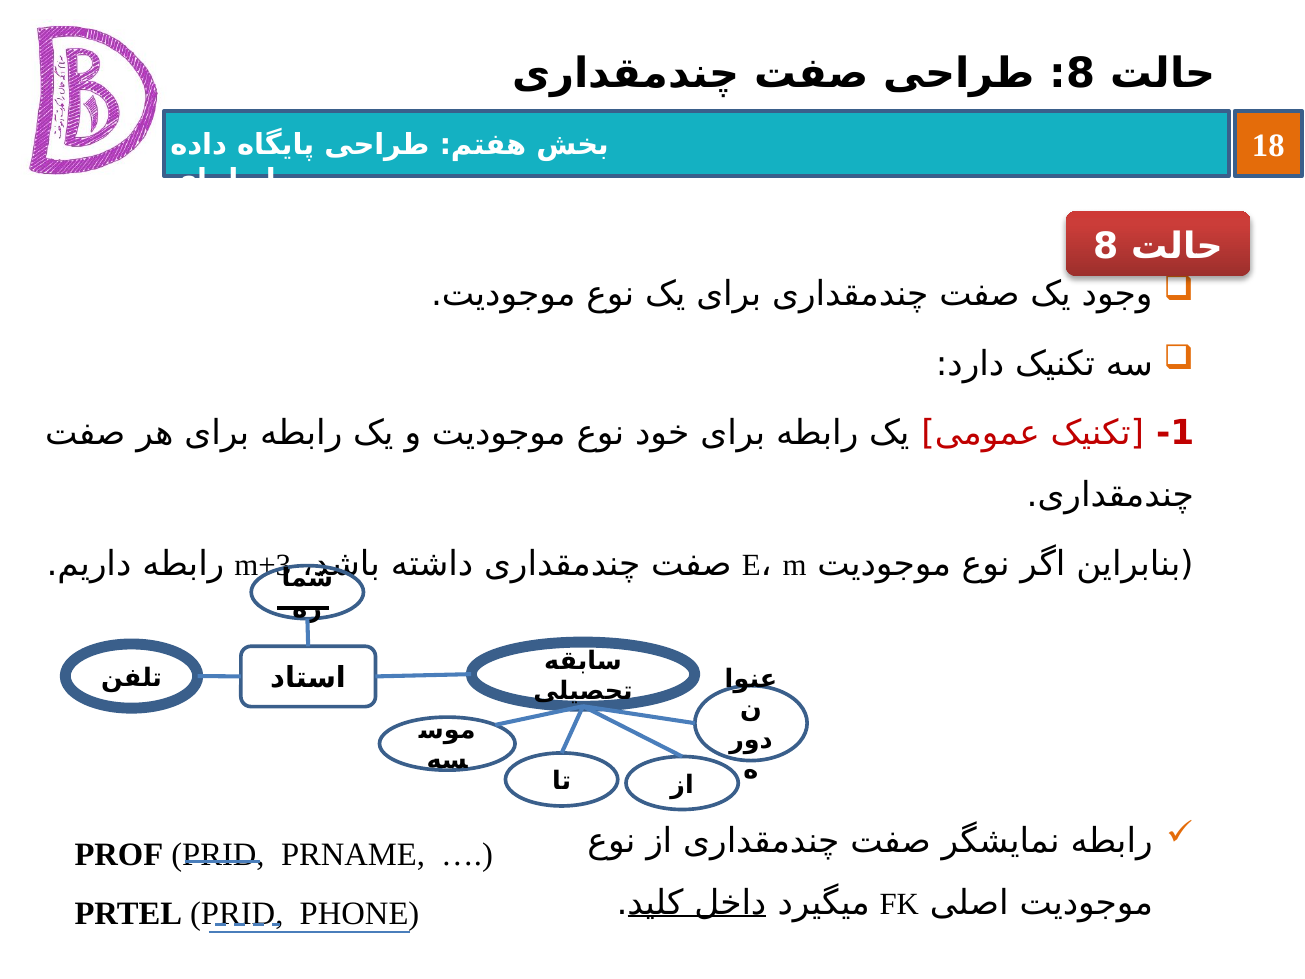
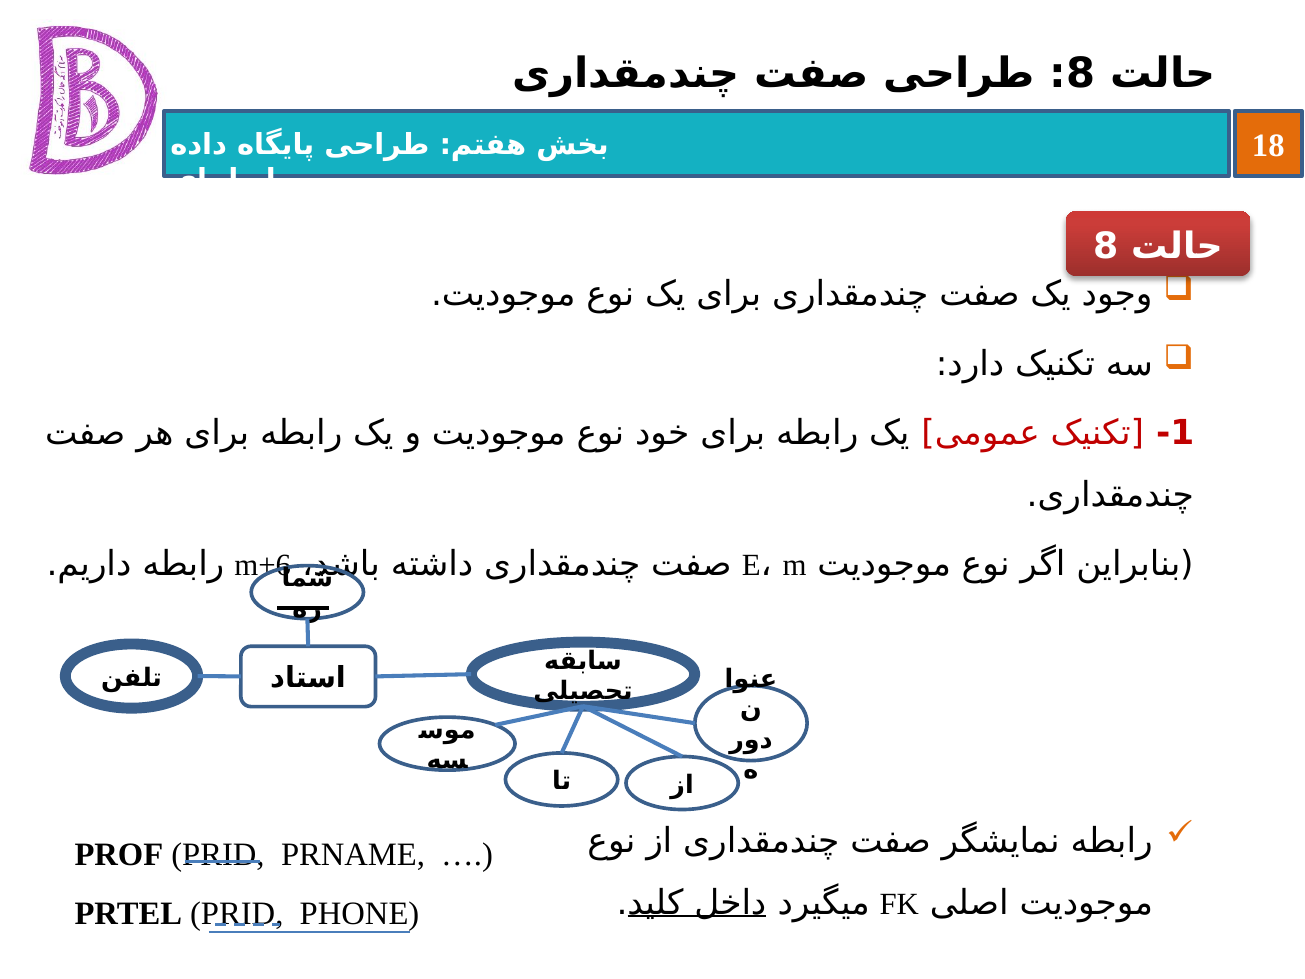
m+3: m+3 -> m+6 (263, 565)
